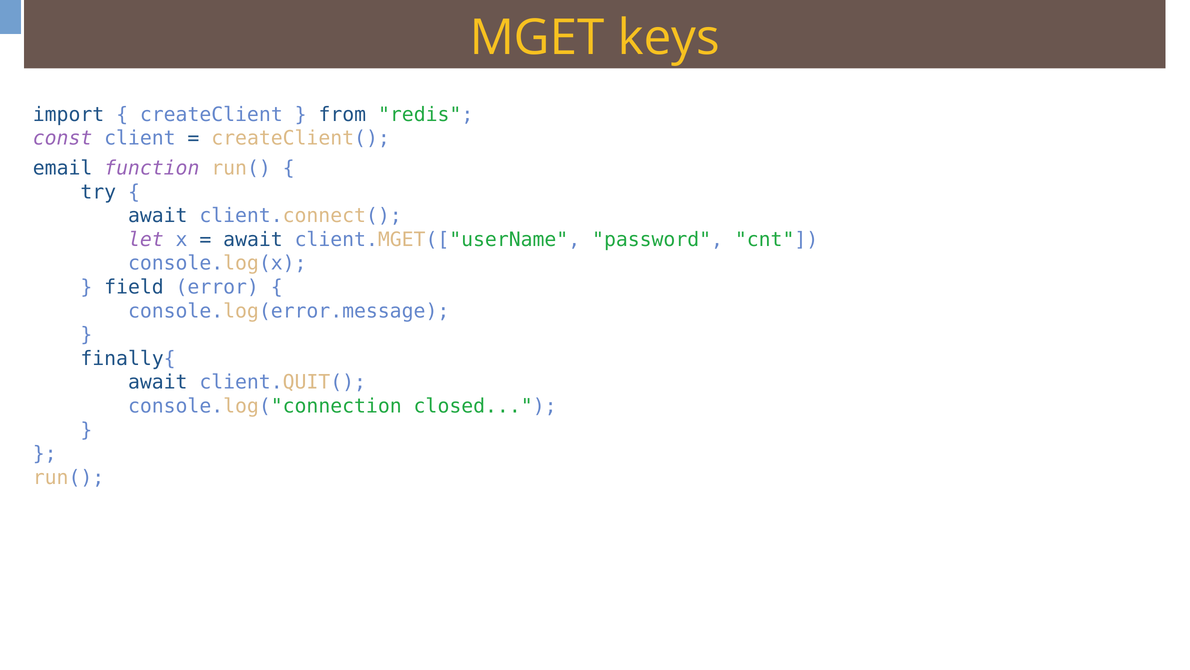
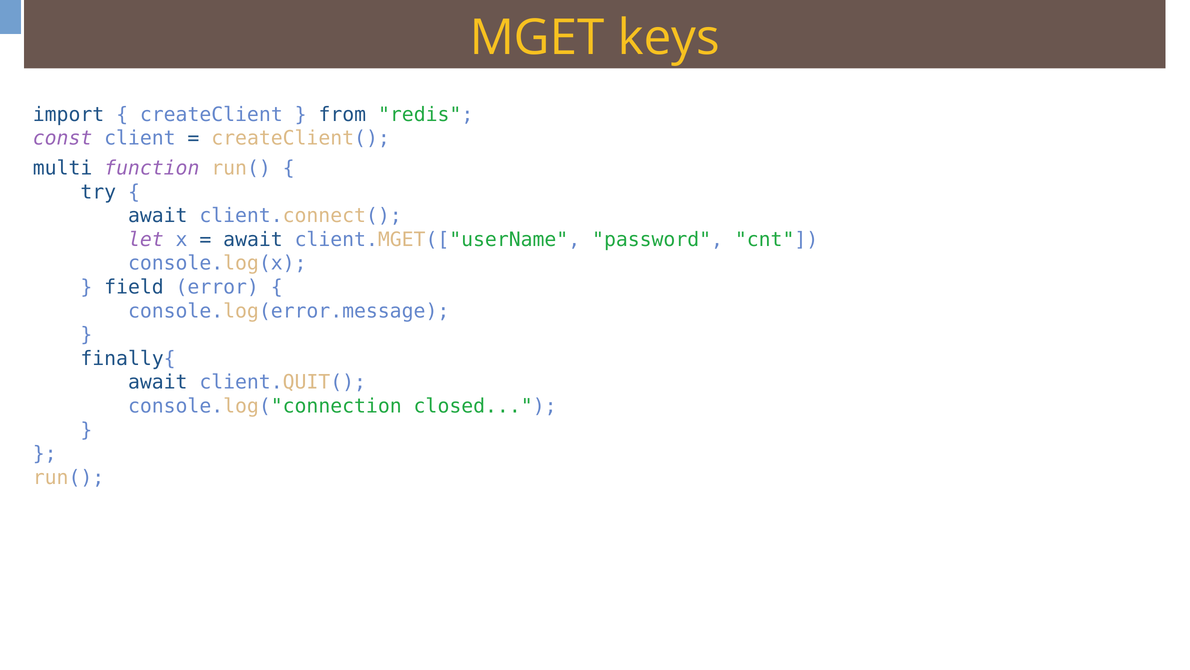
email: email -> multi (63, 168)
